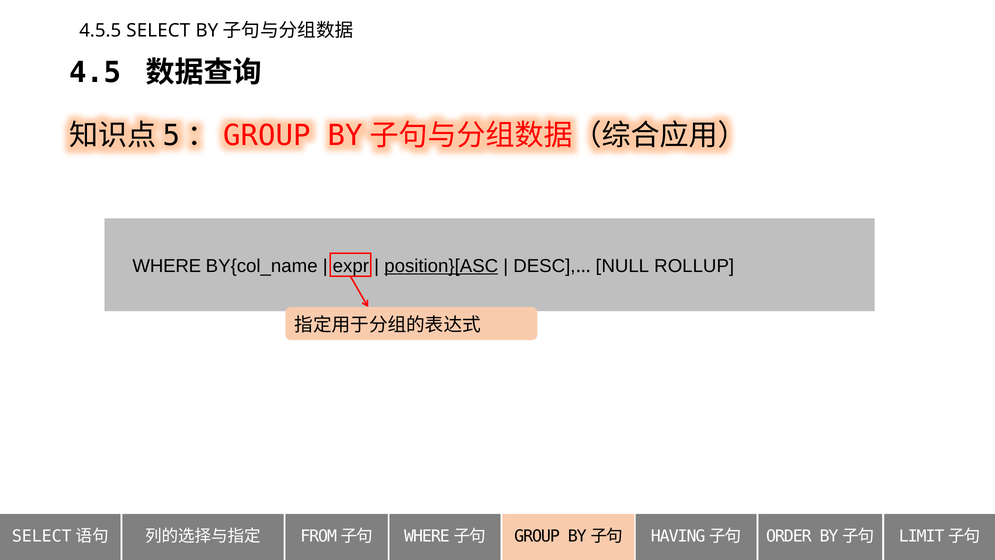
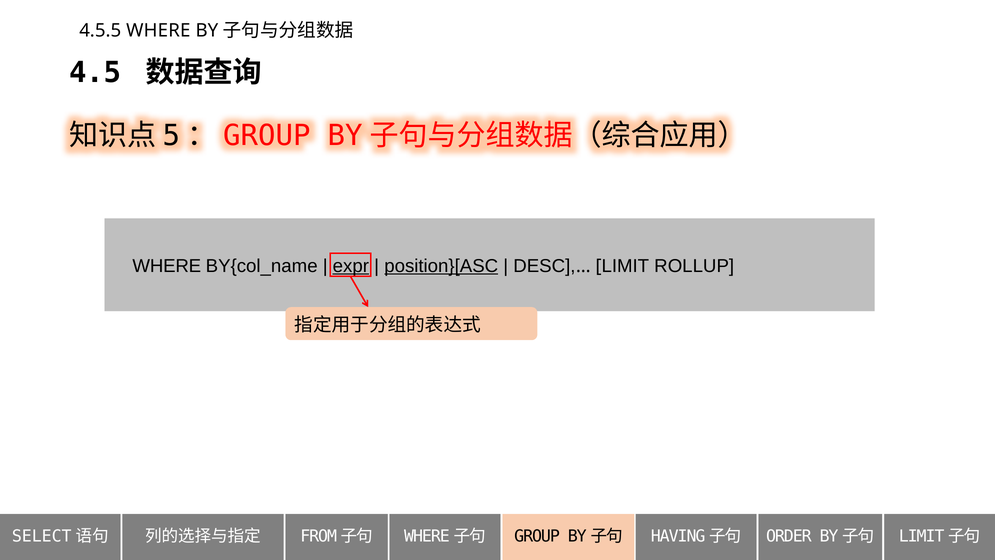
4.5.5 SELECT: SELECT -> WHERE (158, 30)
expr underline: none -> present (351, 266)
NULL: NULL -> LIMIT (625, 266)
